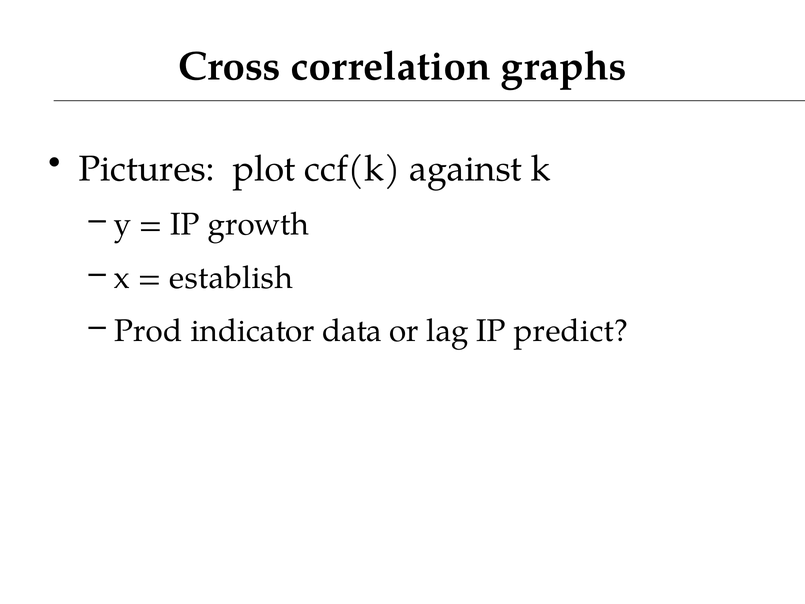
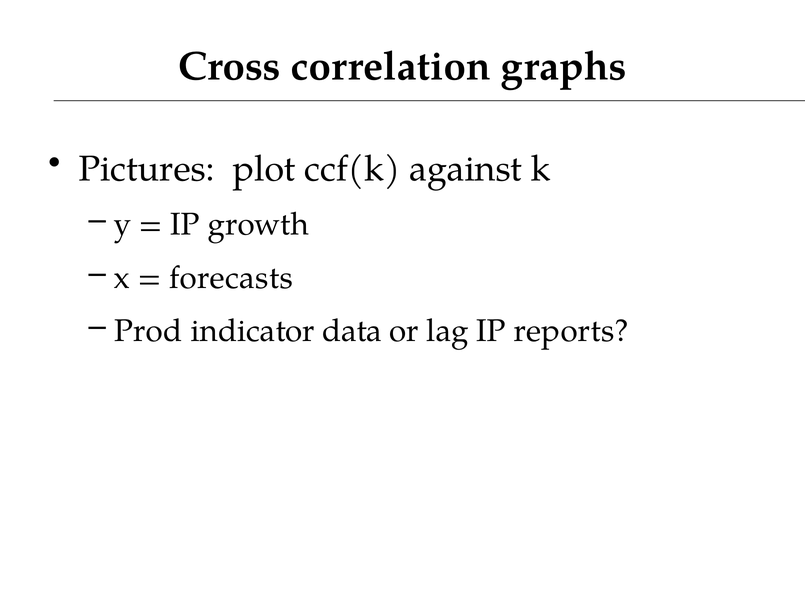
establish: establish -> forecasts (231, 278)
predict: predict -> reports (571, 331)
